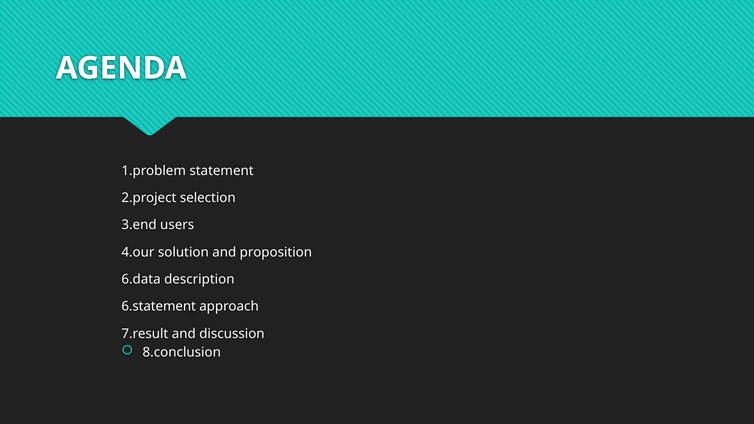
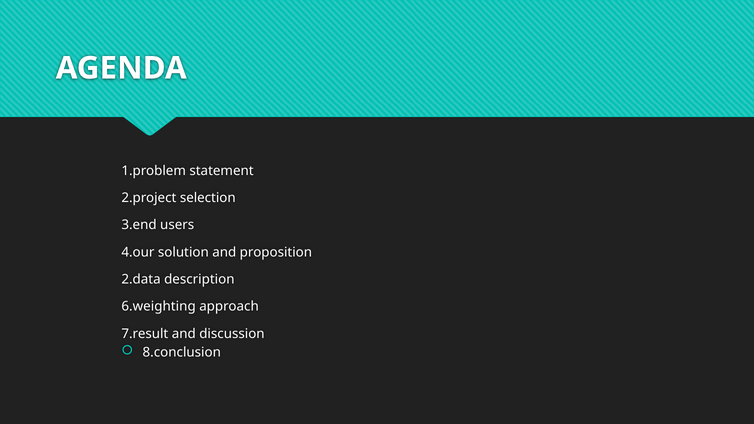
6.data: 6.data -> 2.data (141, 279)
6.statement: 6.statement -> 6.weighting (159, 307)
